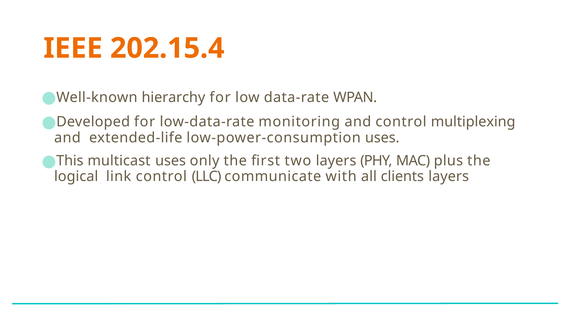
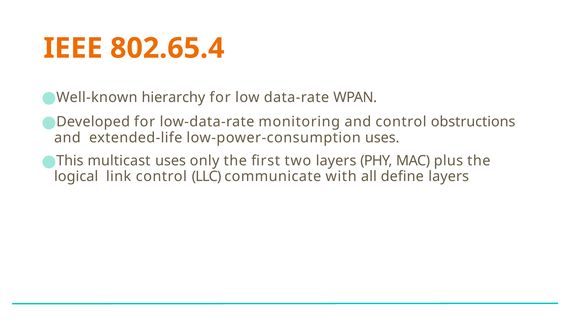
202.15.4: 202.15.4 -> 802.65.4 (167, 48)
multiplexing: multiplexing -> obstructions (473, 122)
clients: clients -> deﬁne (402, 176)
